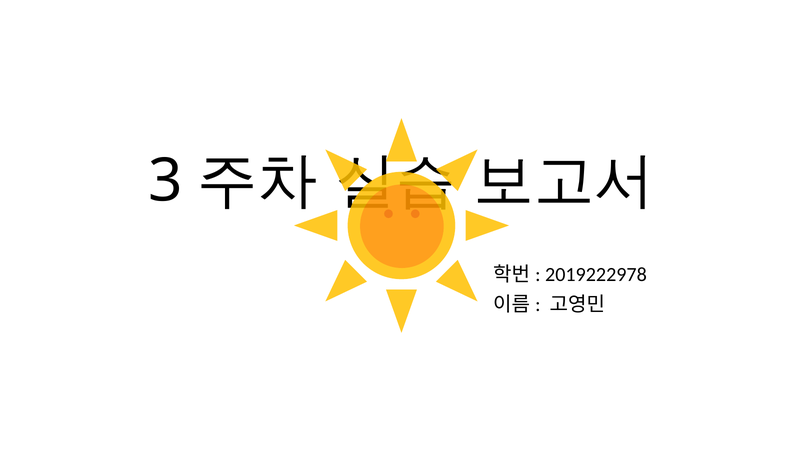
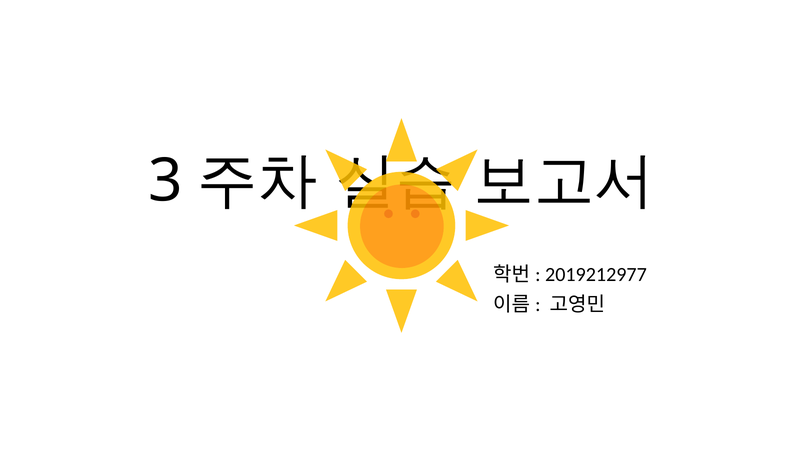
2019222978: 2019222978 -> 2019212977 (596, 275)
